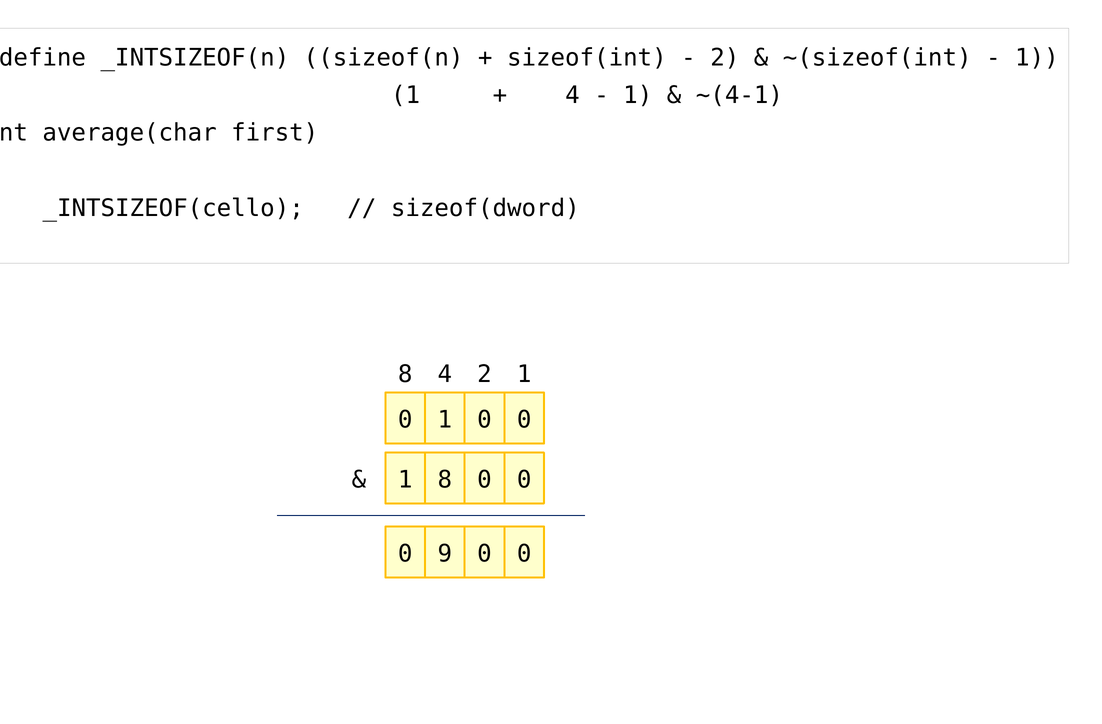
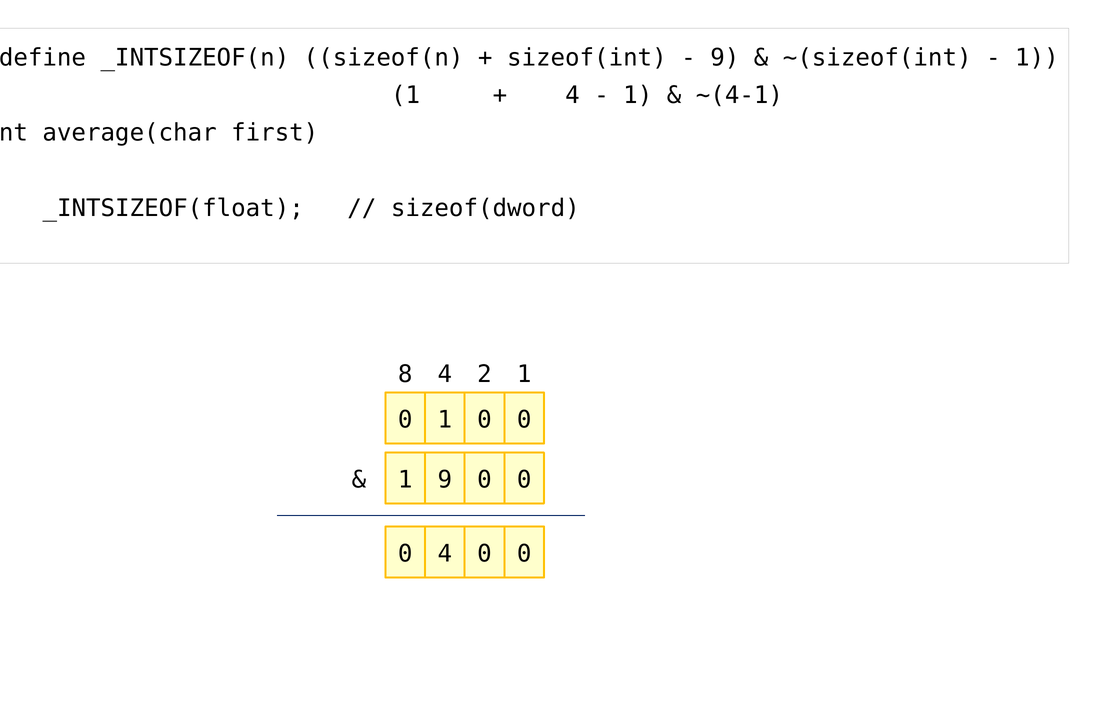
2: 2 -> 9 (725, 58)
_INTSIZEOF(cello: _INTSIZEOF(cello -> _INTSIZEOF(float (173, 208)
1 8: 8 -> 9 (445, 480)
0 9: 9 -> 4 (445, 554)
